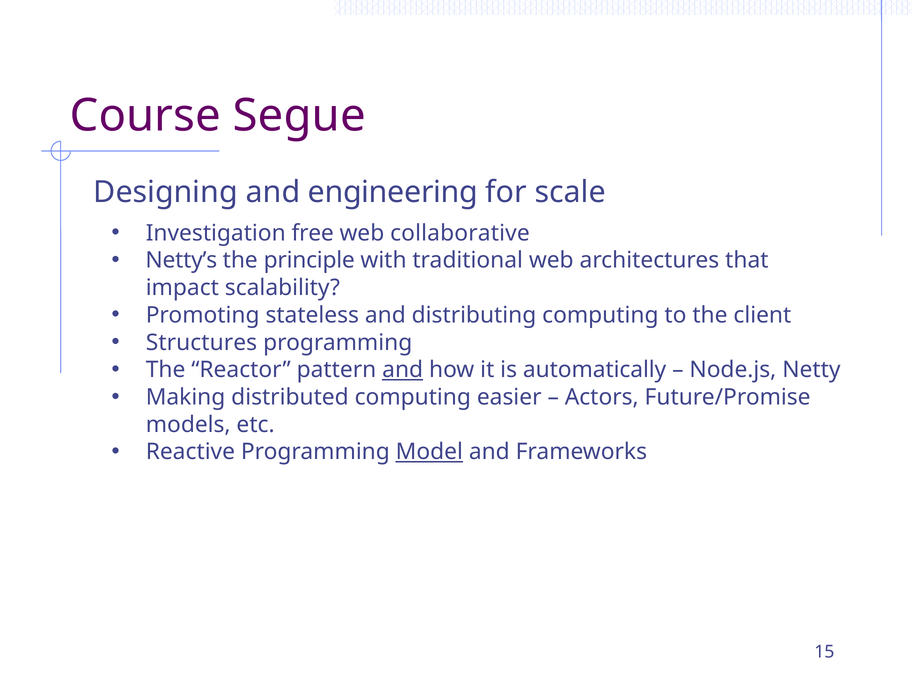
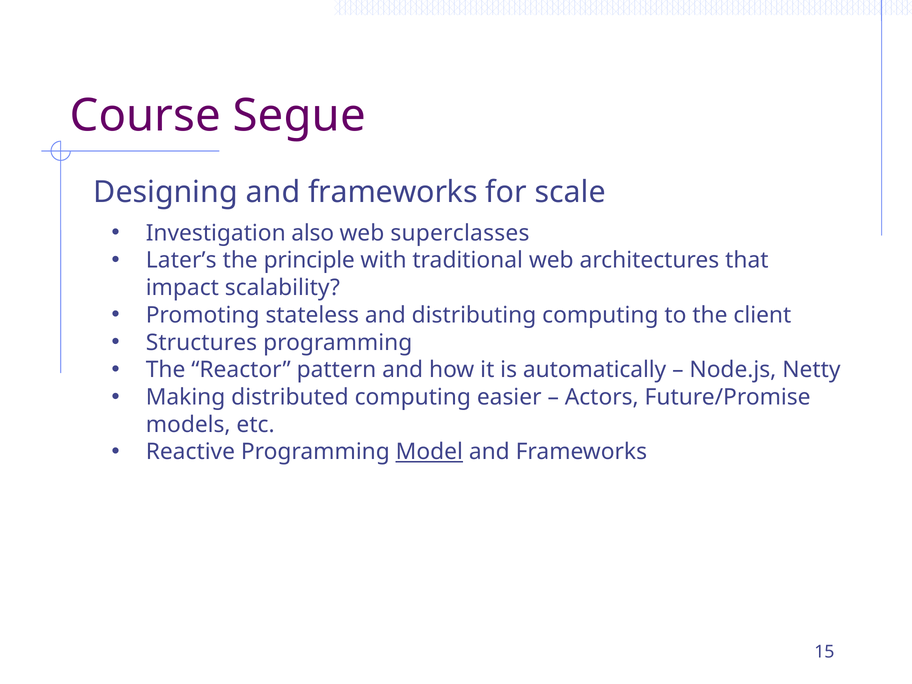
Designing and engineering: engineering -> frameworks (393, 192)
free: free -> also (313, 233)
collaborative: collaborative -> superclasses (460, 233)
Netty’s: Netty’s -> Later’s (181, 260)
and underline: present -> none (403, 370)
